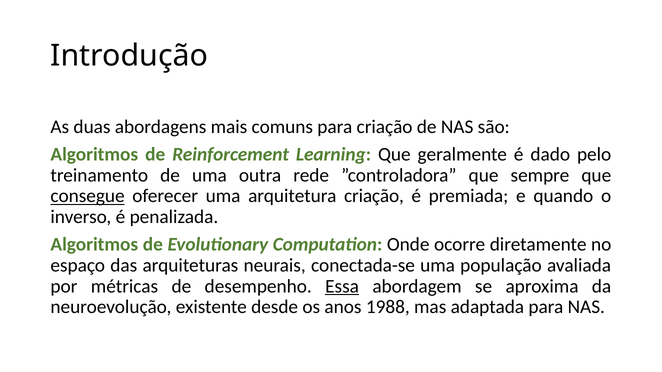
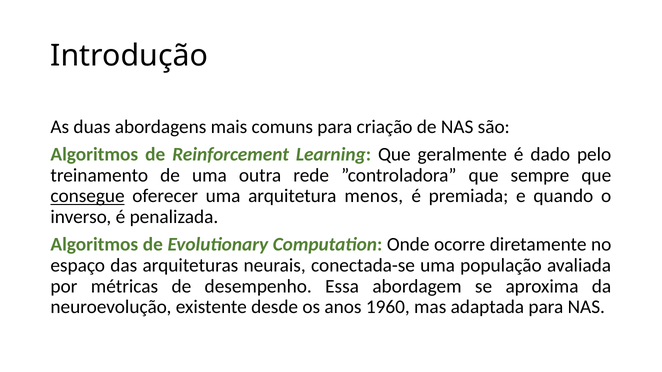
arquitetura criação: criação -> menos (374, 196)
Essa underline: present -> none (342, 286)
1988: 1988 -> 1960 (388, 307)
